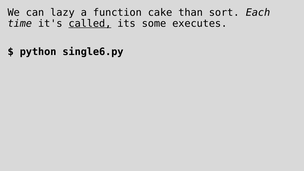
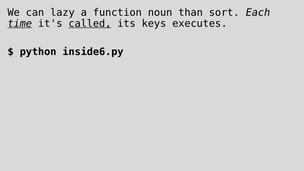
cake: cake -> noun (160, 13)
time underline: none -> present (20, 23)
some: some -> keys (154, 23)
single6.py: single6.py -> inside6.py (93, 52)
